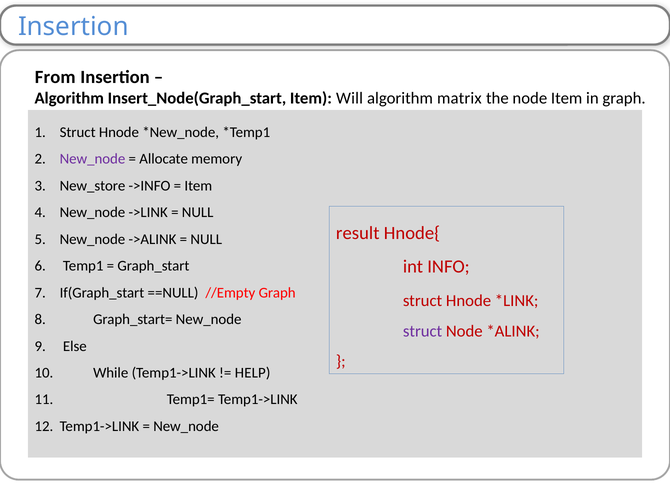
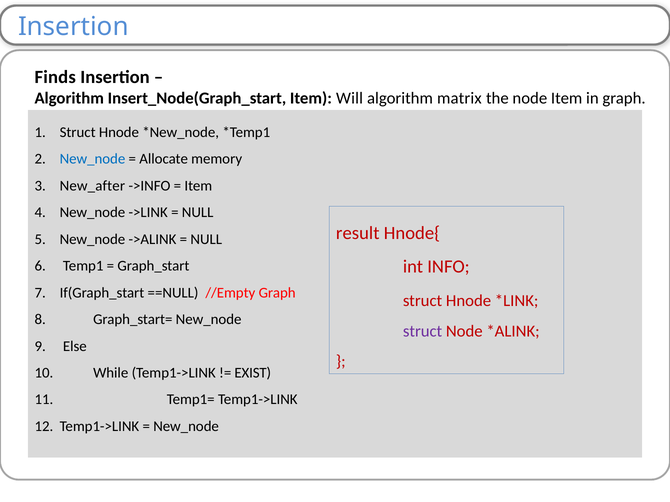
From: From -> Finds (55, 77)
New_node colour: purple -> blue (92, 159)
New_store: New_store -> New_after (92, 186)
HELP: HELP -> EXIST (253, 373)
